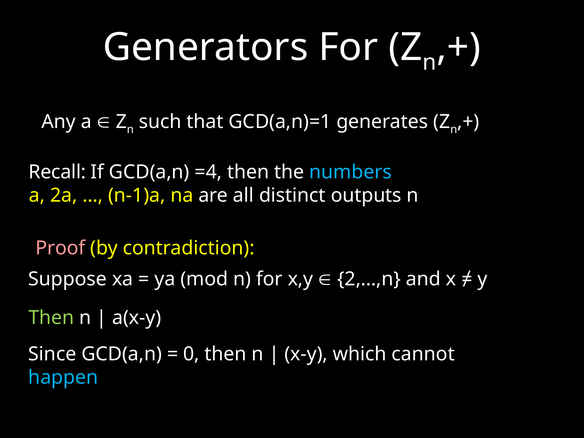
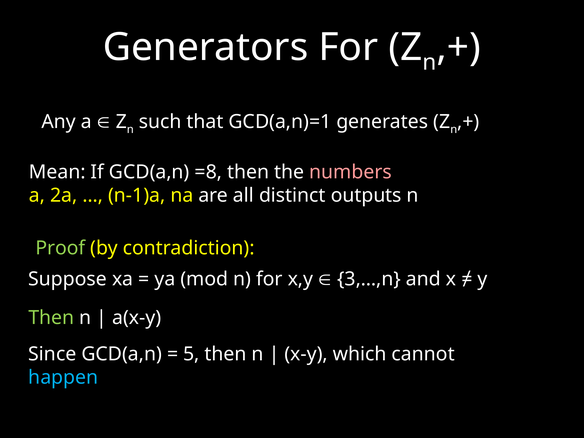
Recall: Recall -> Mean (57, 172)
=4: =4 -> =8 (208, 172)
numbers colour: light blue -> pink (351, 172)
Proof colour: pink -> light green (60, 248)
2,…,n: 2,…,n -> 3,…,n (369, 279)
0: 0 -> 5 (191, 354)
